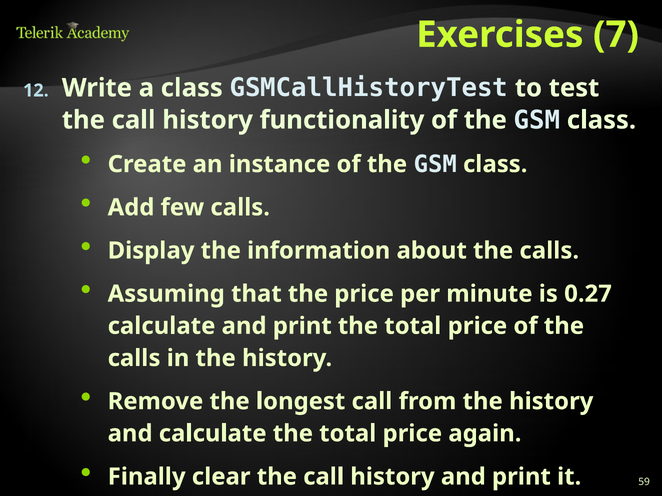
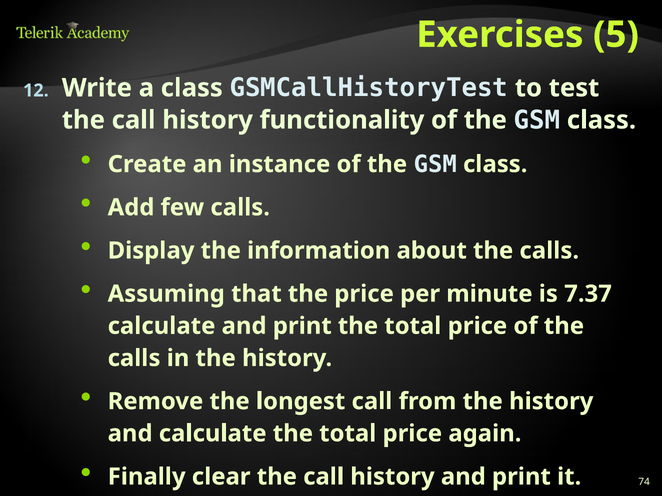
7: 7 -> 5 (616, 35)
0.27: 0.27 -> 7.37 (588, 294)
59: 59 -> 74 (644, 483)
